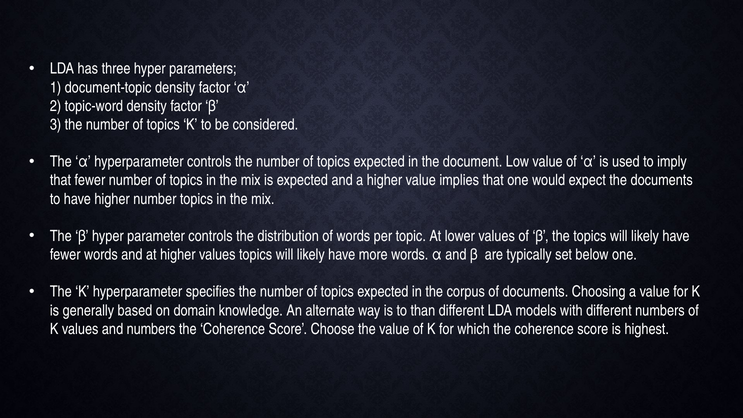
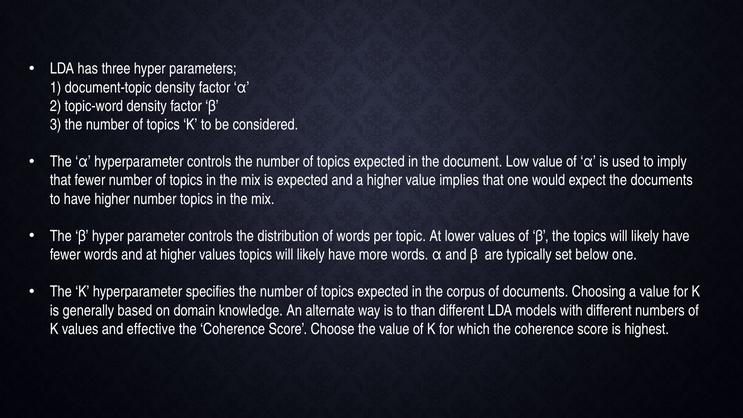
and numbers: numbers -> effective (151, 329)
